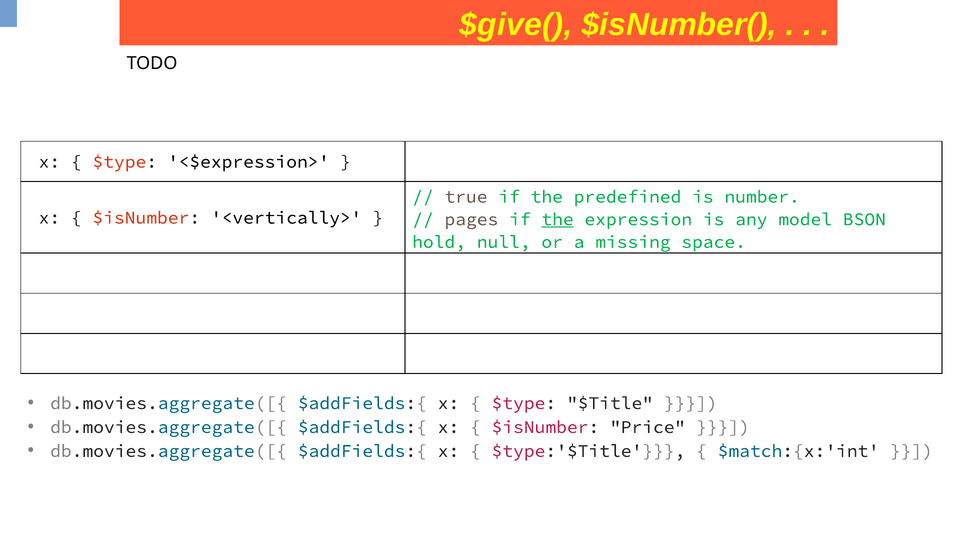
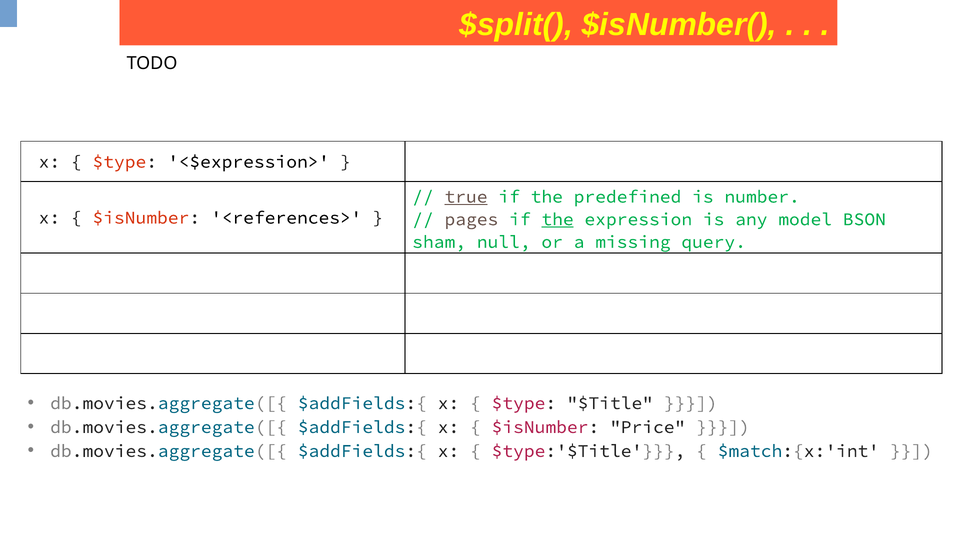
$give(: $give( -> $split( (516, 25)
true underline: none -> present (466, 197)
<vertically>: <vertically> -> <references> (286, 218)
hold: hold -> sham (439, 242)
space: space -> query (714, 242)
